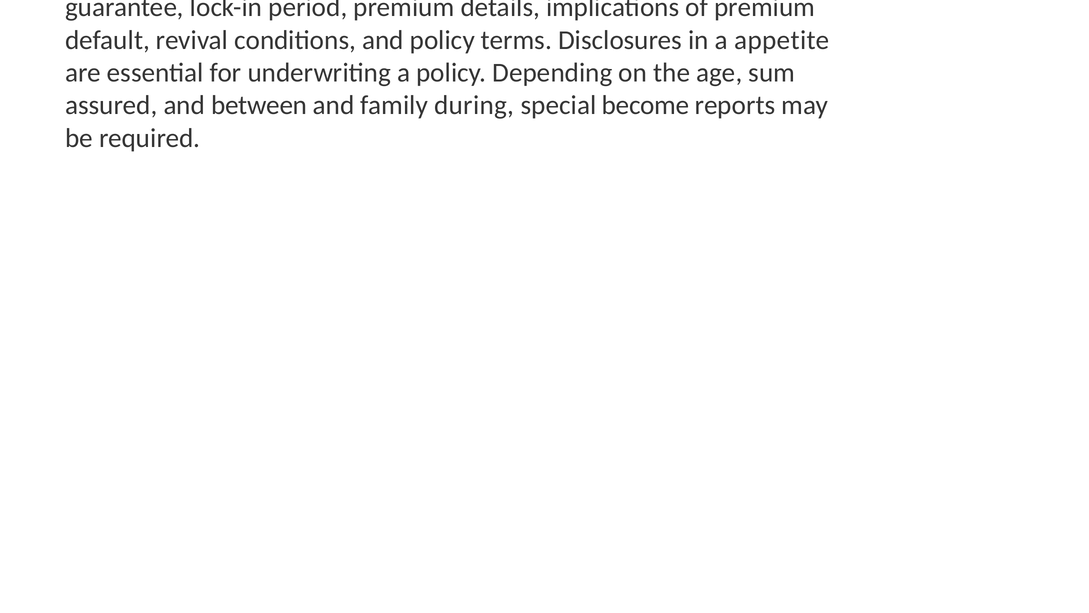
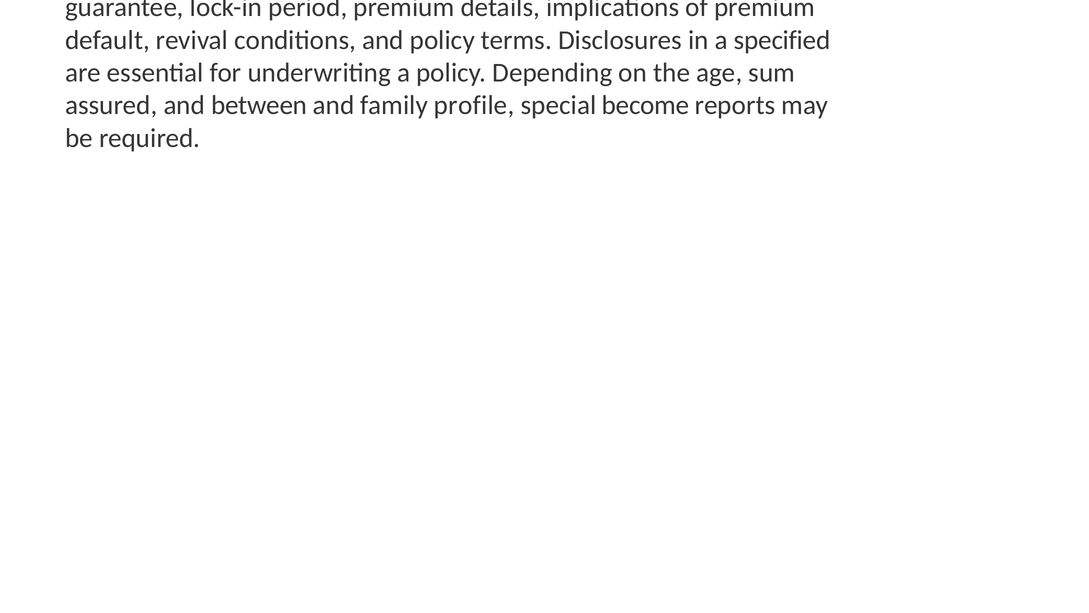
appetite: appetite -> specified (782, 40)
during: during -> profile (474, 105)
